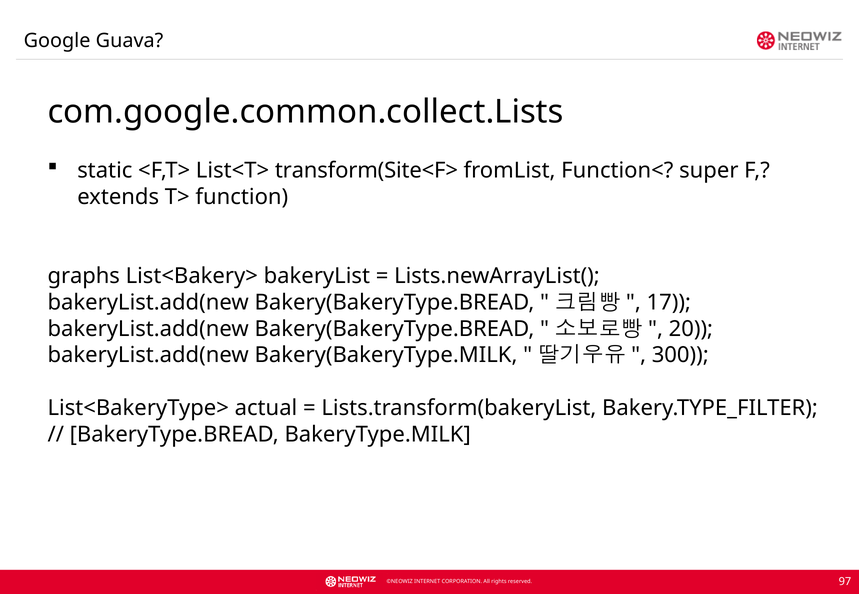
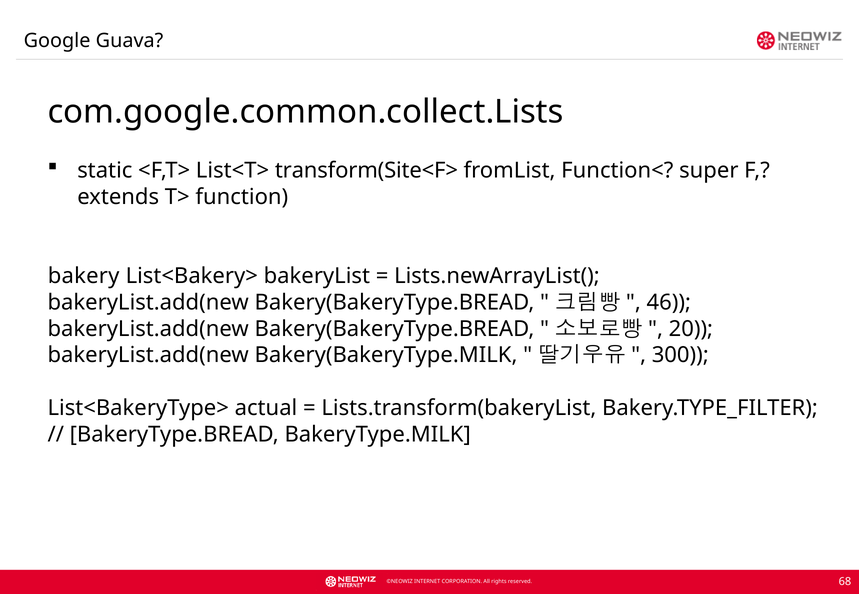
graphs: graphs -> bakery (84, 276)
17: 17 -> 46 (669, 303)
97: 97 -> 68 (845, 582)
